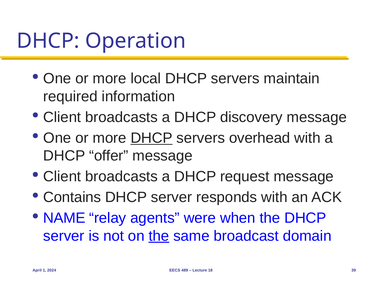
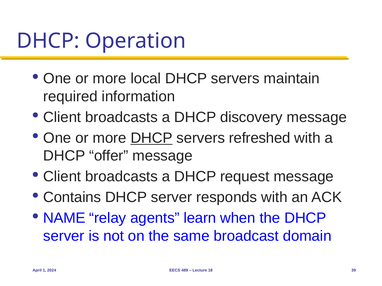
overhead: overhead -> refreshed (260, 138)
were: were -> learn (200, 218)
the underline: present -> none (159, 236)
